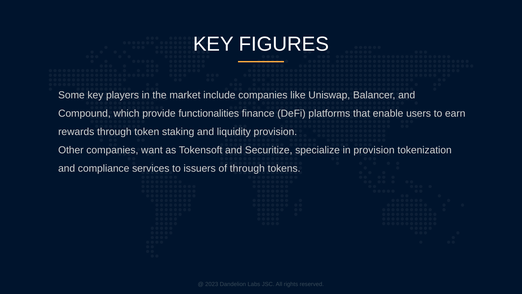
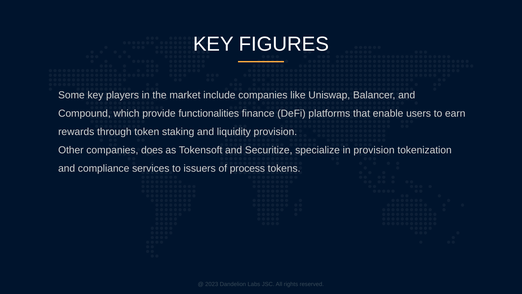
want: want -> does (152, 150)
of through: through -> process (247, 168)
